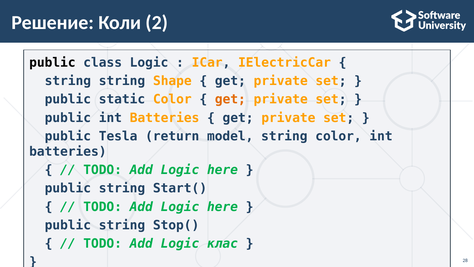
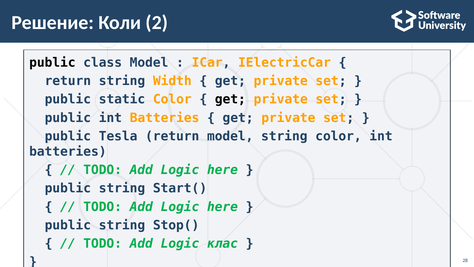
class Logic: Logic -> Model (149, 63)
string: string -> return (68, 81)
Shape: Shape -> Width (172, 81)
get colour: orange -> black (230, 99)
